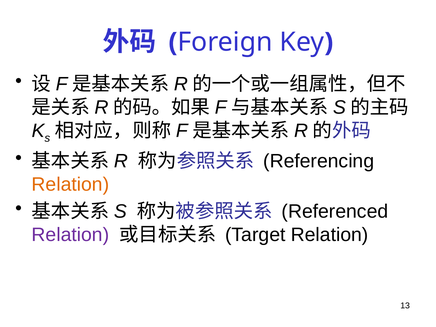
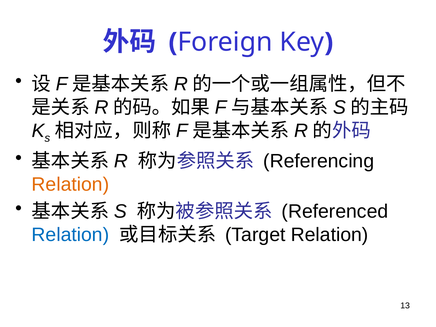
Relation colour: purple -> blue (70, 235)
